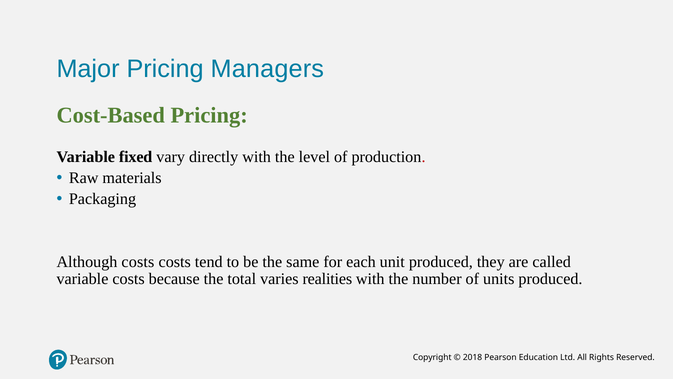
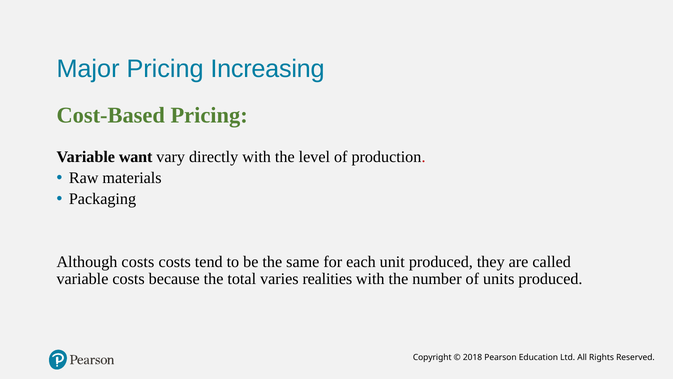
Managers: Managers -> Increasing (267, 69)
fixed: fixed -> want (136, 157)
